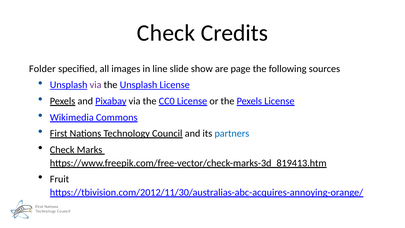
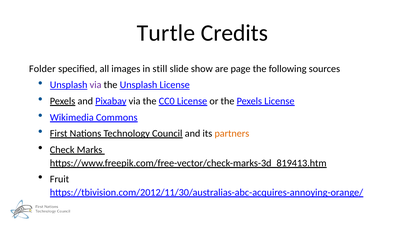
Check: Check -> Turtle (166, 33)
line: line -> still (160, 69)
partners colour: blue -> orange (232, 133)
